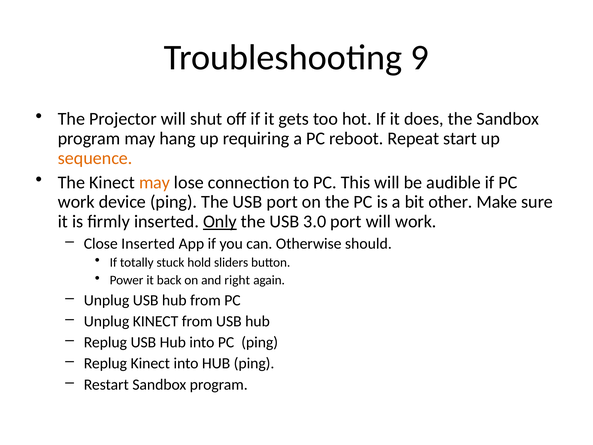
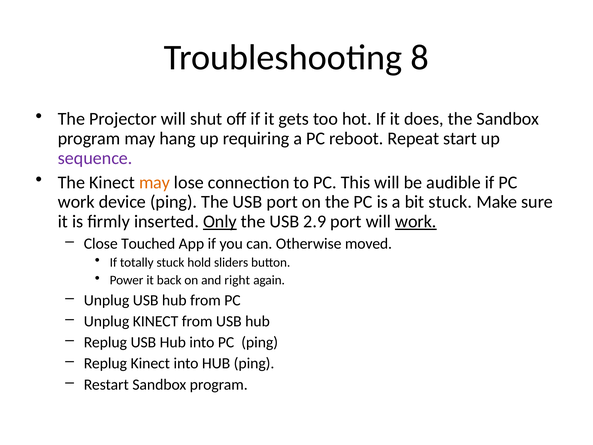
9: 9 -> 8 (420, 57)
sequence colour: orange -> purple (95, 158)
bit other: other -> stuck (450, 202)
3.0: 3.0 -> 2.9 (315, 221)
work underline: none -> present (416, 221)
Close Inserted: Inserted -> Touched (148, 244)
should: should -> moved (368, 244)
